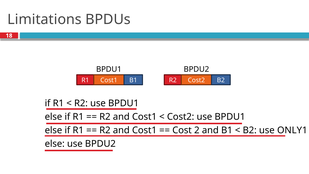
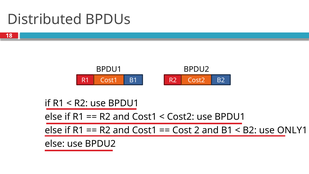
Limitations: Limitations -> Distributed (45, 19)
